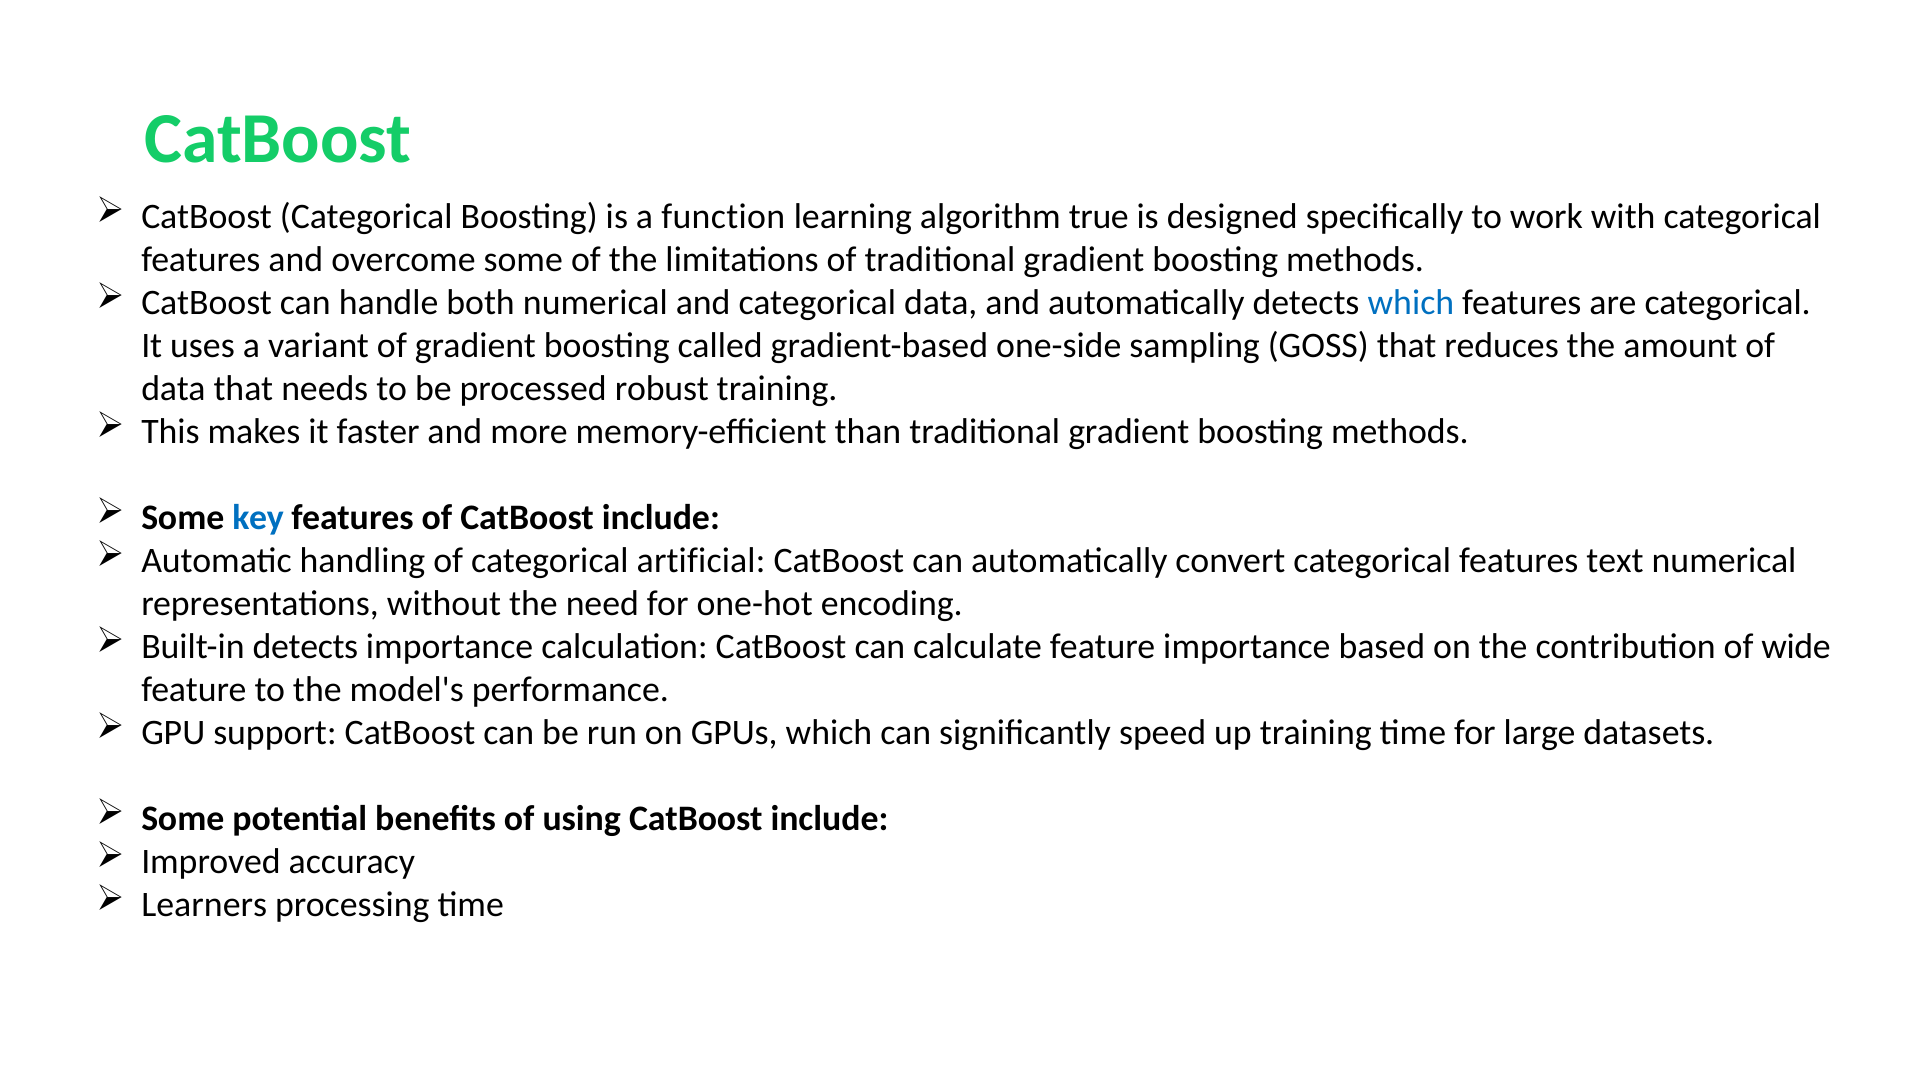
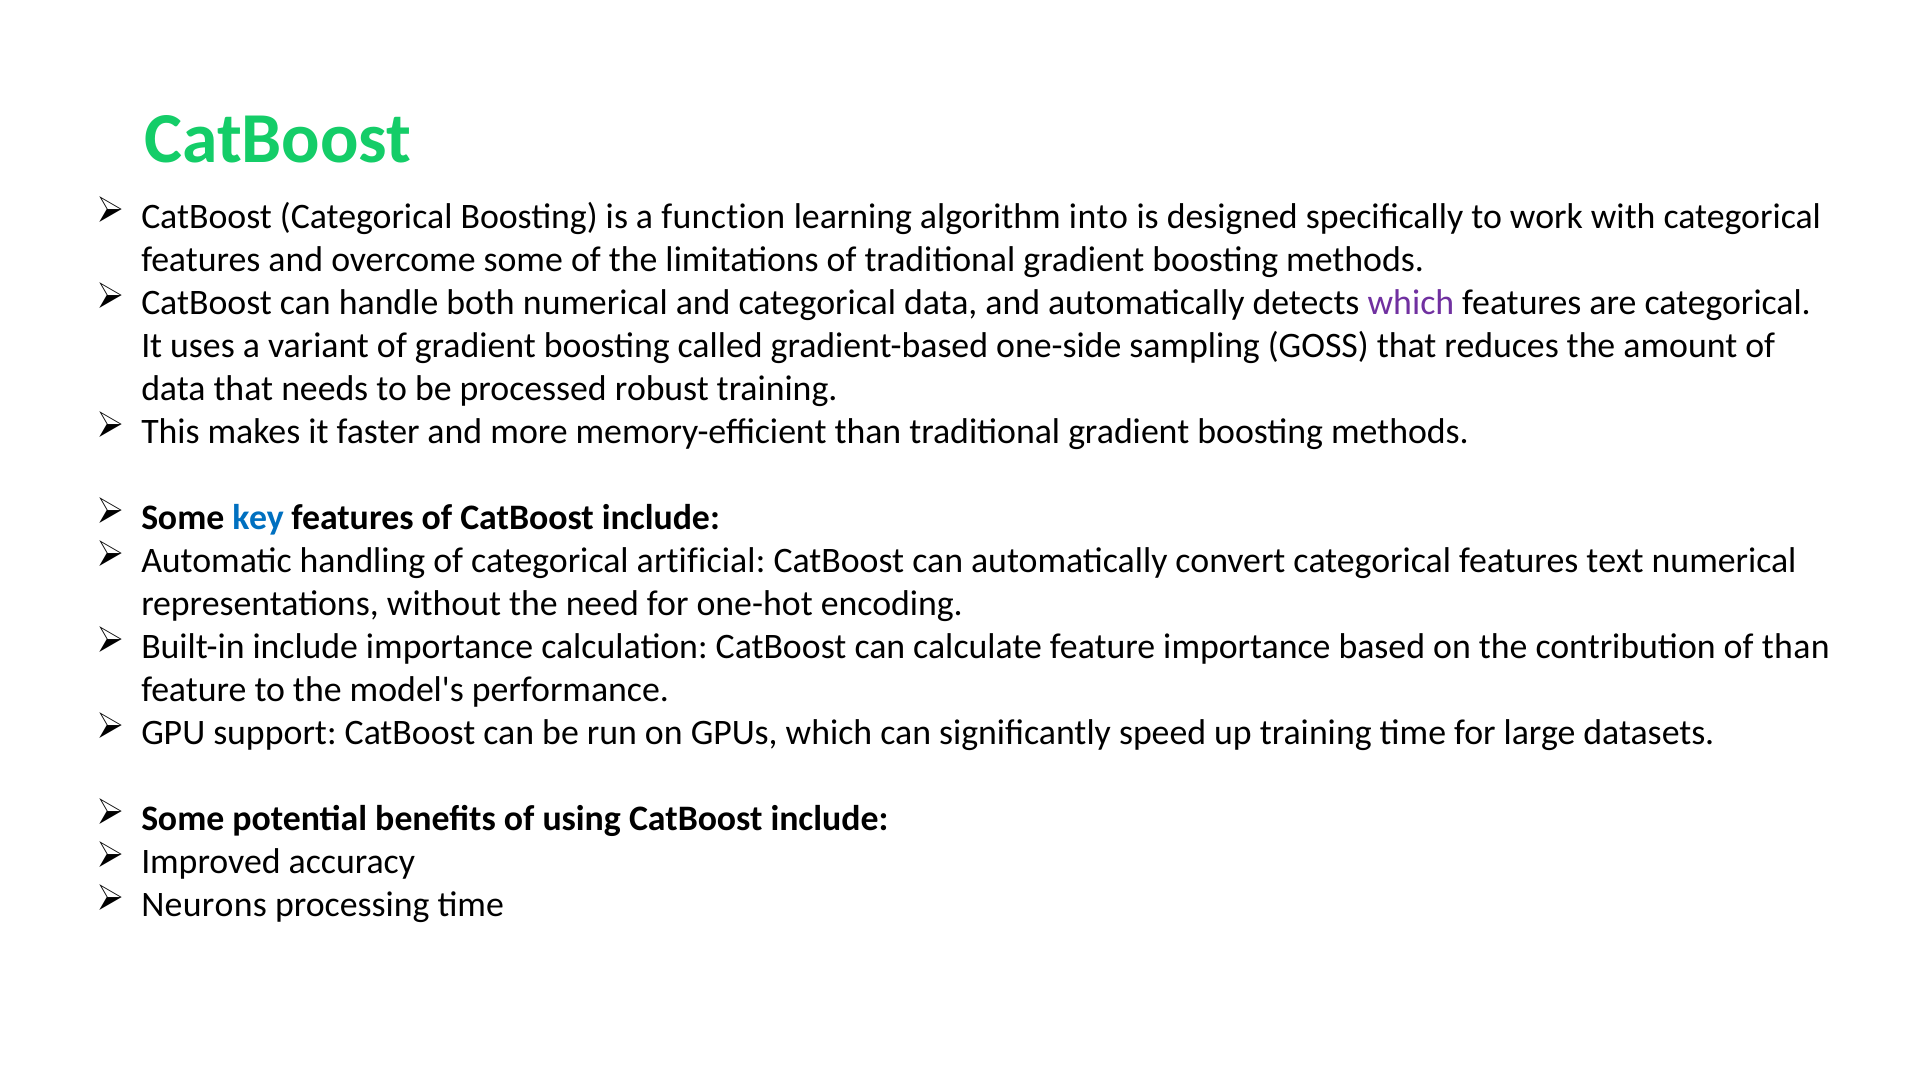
true: true -> into (1098, 216)
which colour: blue -> purple (1411, 302)
Built-in detects: detects -> include (305, 646)
of wide: wide -> than (1796, 646)
Learners: Learners -> Neurons (204, 904)
